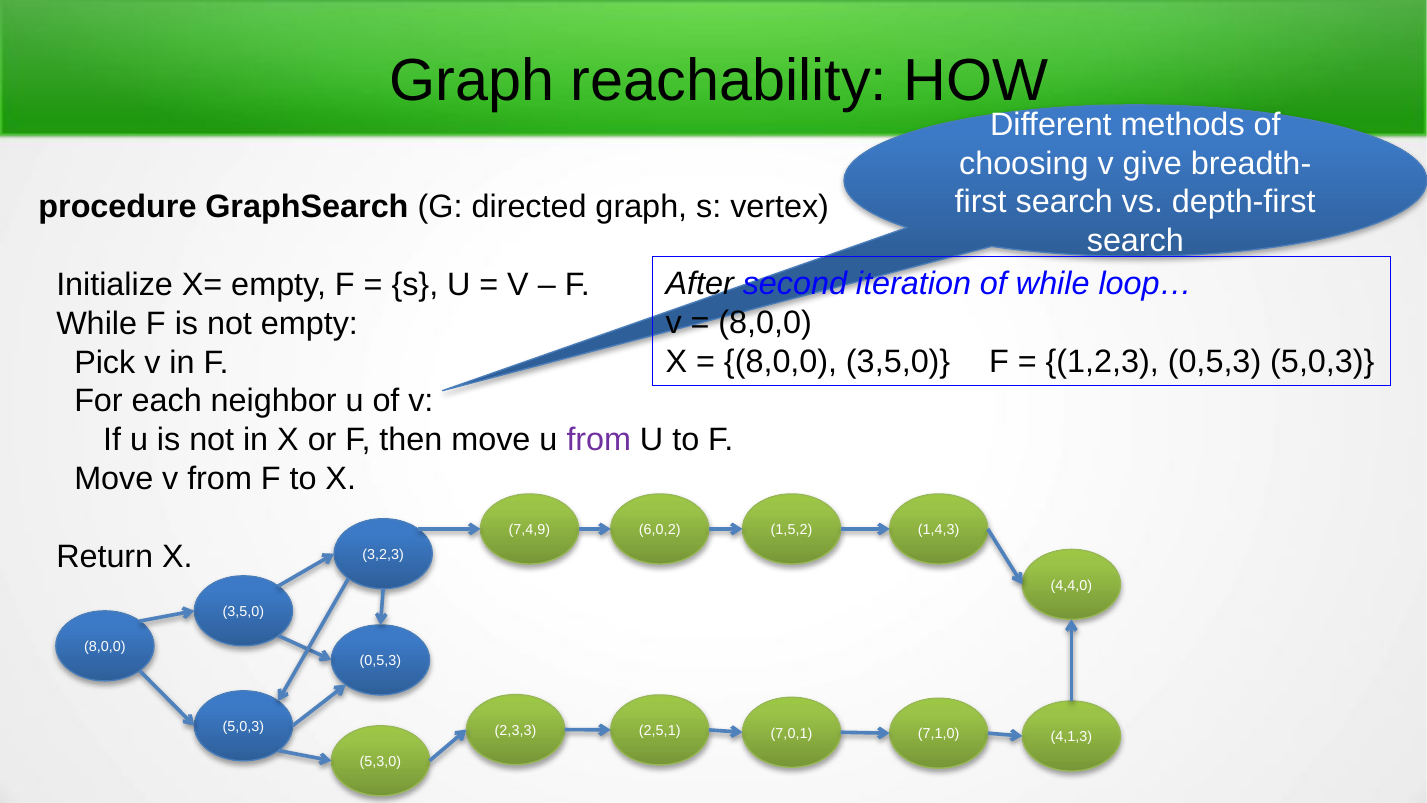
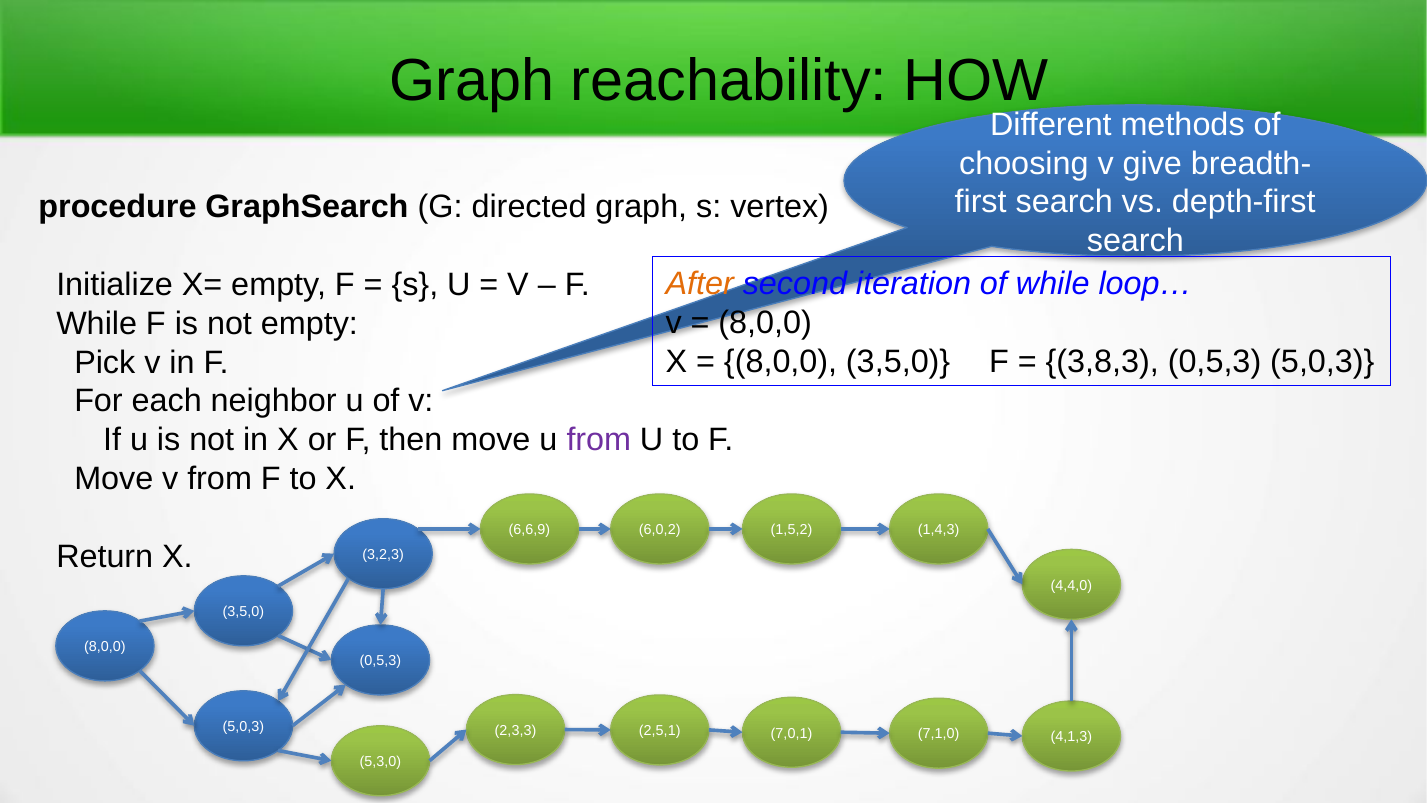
After colour: black -> orange (700, 284)
1,2,3: 1,2,3 -> 3,8,3 (1102, 362)
7,4,9: 7,4,9 -> 6,6,9 (529, 530)
